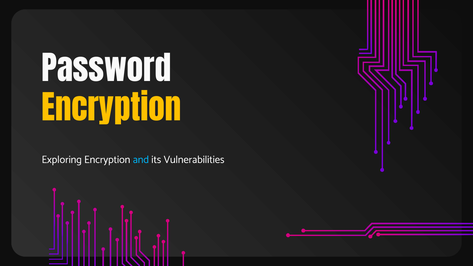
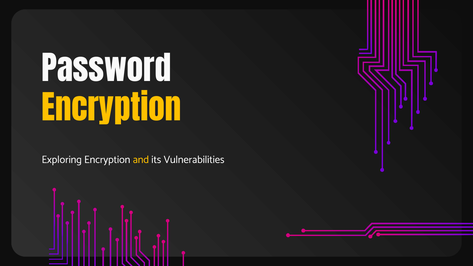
and colour: light blue -> yellow (141, 160)
